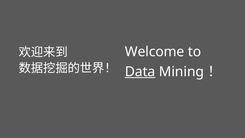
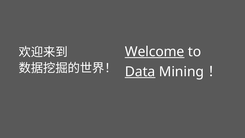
Welcome underline: none -> present (155, 52)
